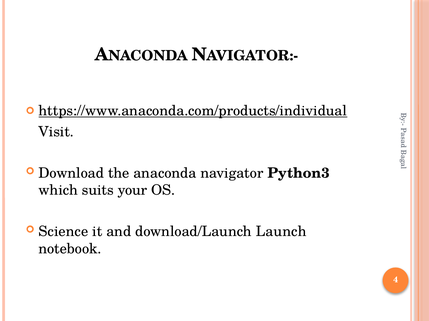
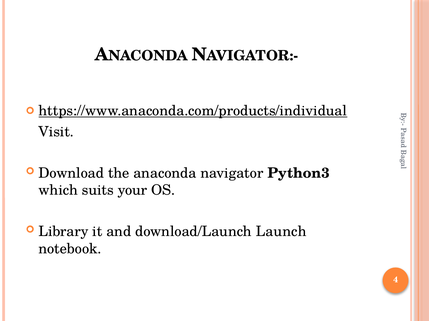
Science: Science -> Library (63, 232)
